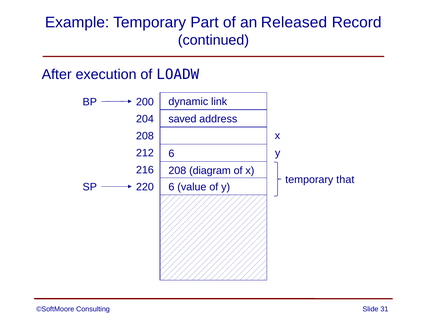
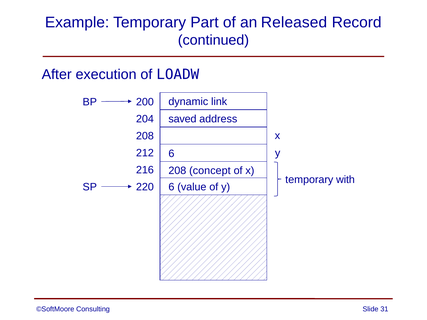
diagram: diagram -> concept (210, 171)
that: that -> with (345, 180)
